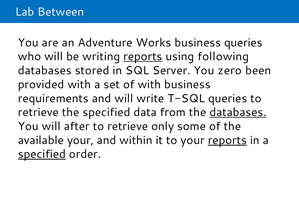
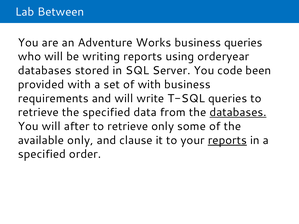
reports underline: present -> none (143, 57)
following: following -> orderyear (223, 57)
zero: zero -> code (230, 71)
available your: your -> only (80, 140)
within: within -> clause (136, 140)
specified underline: present -> none (42, 154)
